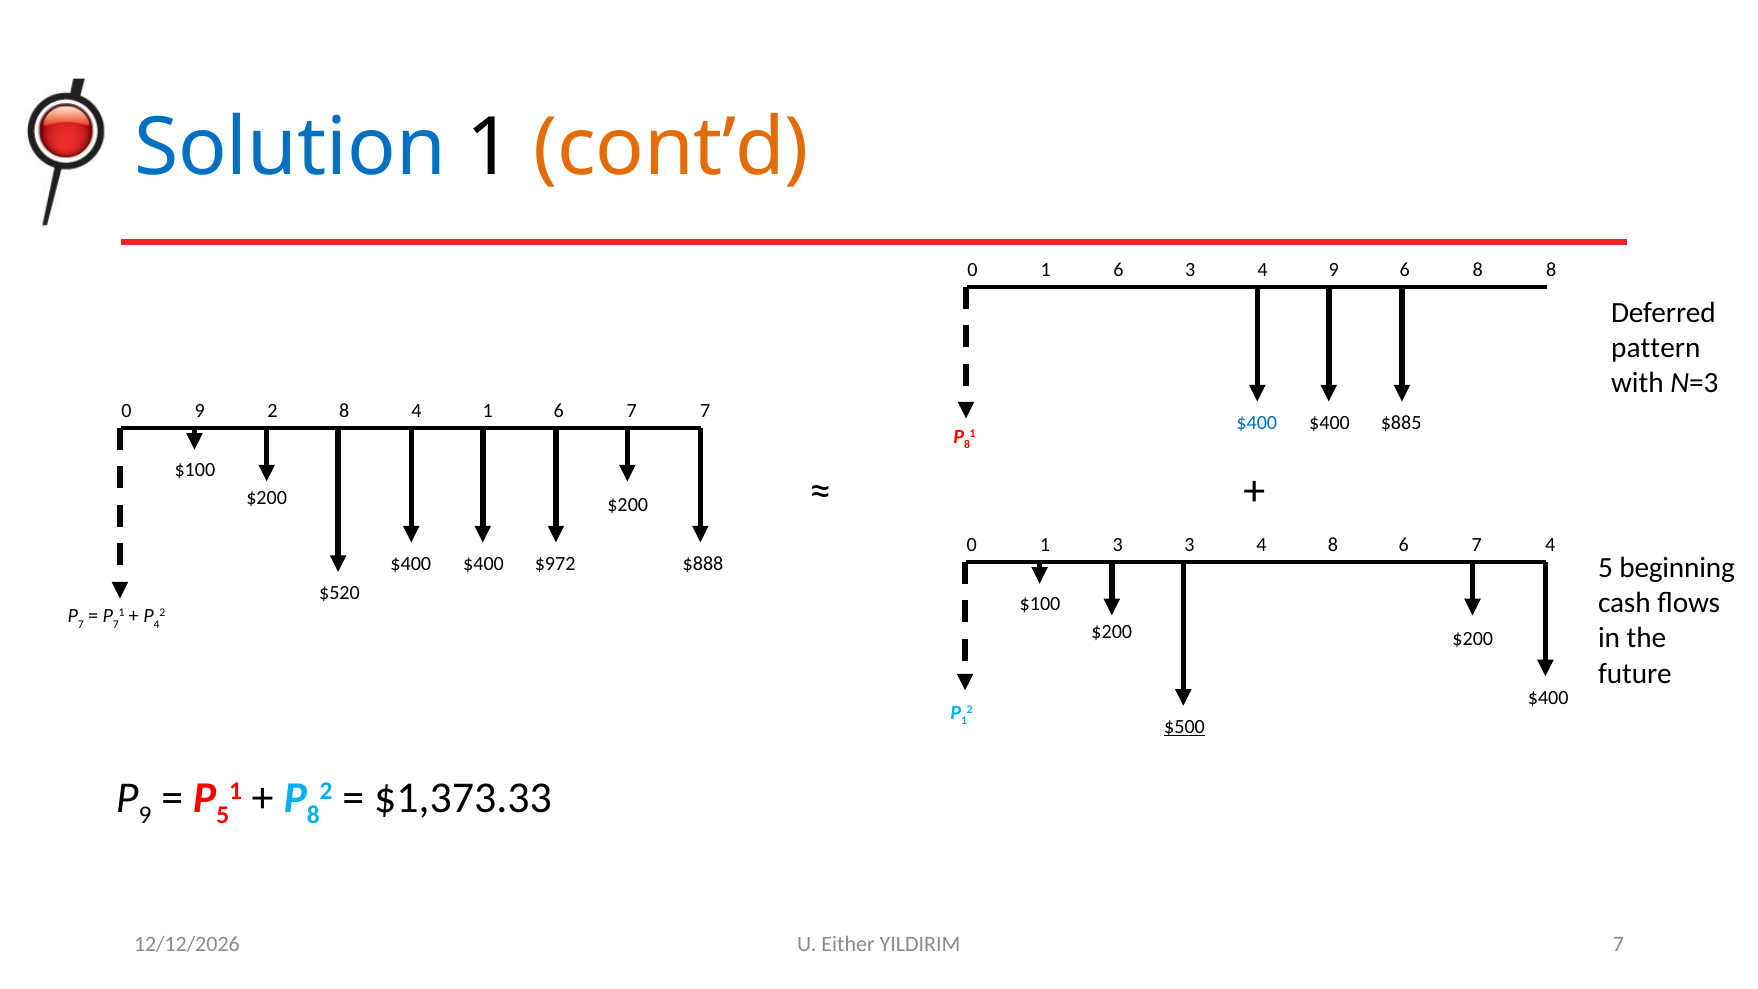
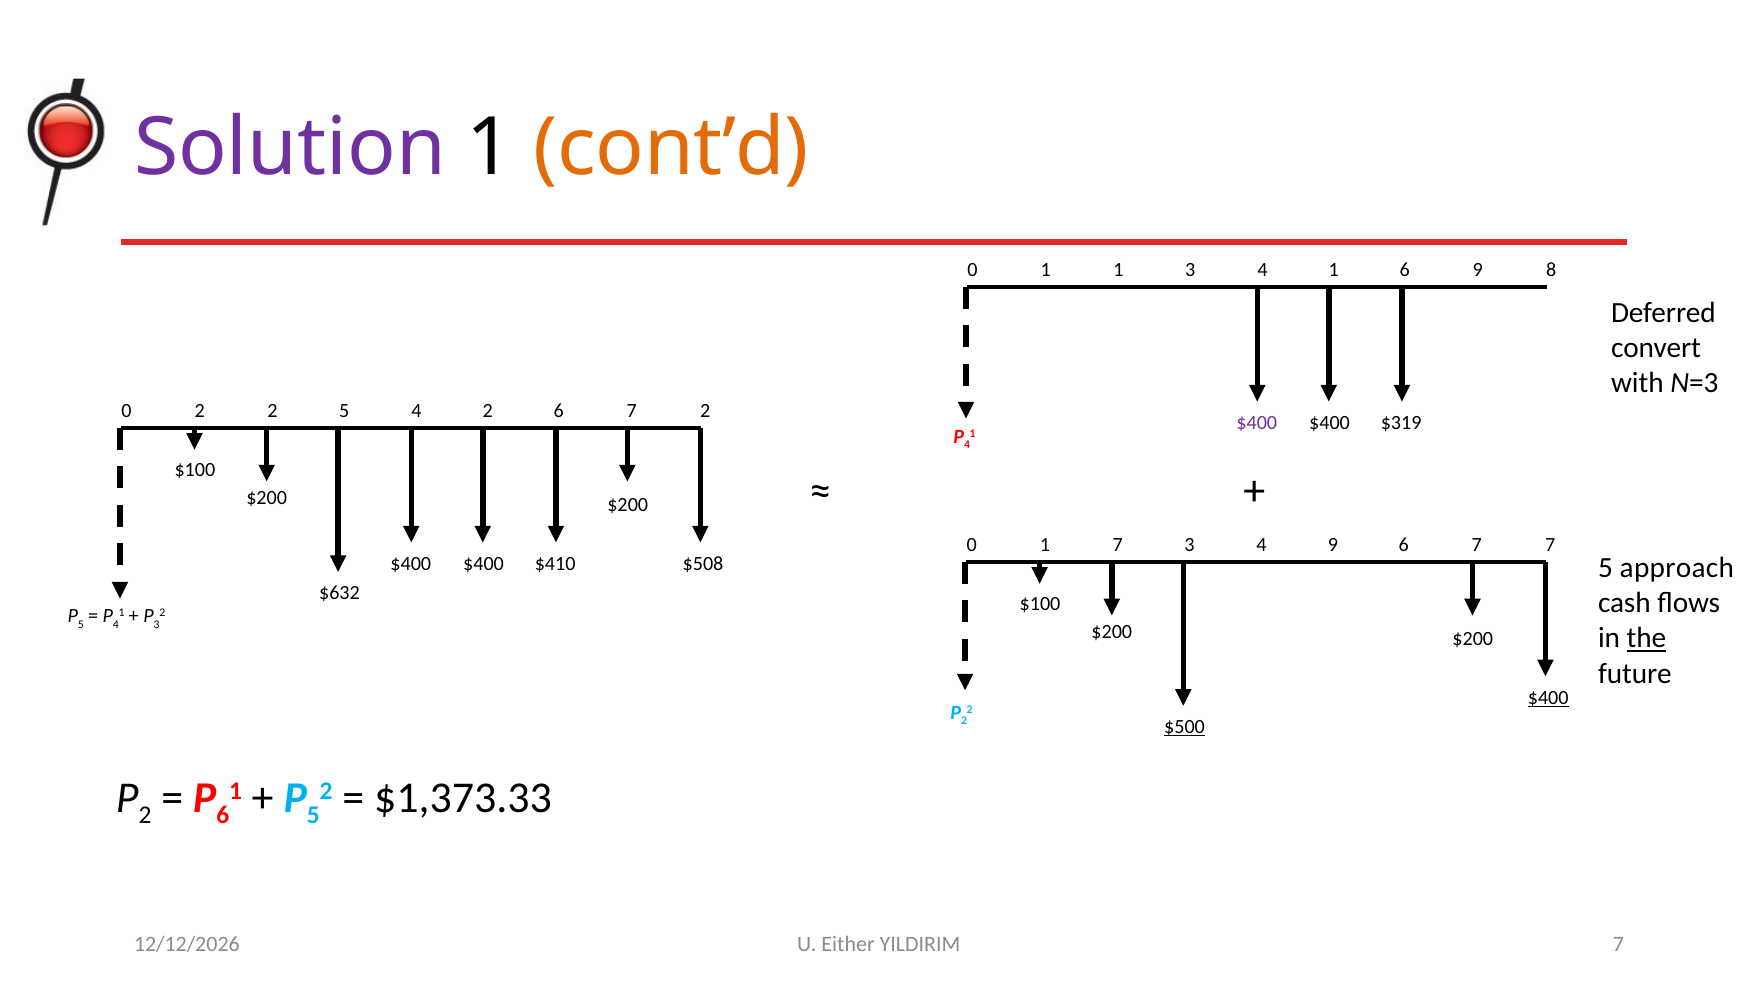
Solution colour: blue -> purple (290, 148)
0 1 6: 6 -> 1 (1119, 270)
3 4 9: 9 -> 1 (1334, 270)
6 8: 8 -> 9 (1478, 270)
pattern: pattern -> convert (1656, 348)
0 9: 9 -> 2 (200, 411)
2 8: 8 -> 5 (344, 411)
4 1: 1 -> 2 (488, 411)
7 7: 7 -> 2 (705, 411)
$400 colour: blue -> purple (1257, 423)
$885: $885 -> $319 (1401, 423)
8: 8 -> 4 (967, 445)
1 3: 3 -> 7 (1118, 544)
4 8: 8 -> 9 (1333, 544)
7 4: 4 -> 7 (1550, 544)
$972: $972 -> $410 (555, 564)
$888: $888 -> $508 (703, 564)
beginning: beginning -> approach (1677, 568)
$520: $520 -> $632 (339, 593)
7: 7 -> 5 (81, 624)
7: 7 -> 4 (116, 624)
4: 4 -> 3 (157, 624)
the underline: none -> present (1646, 638)
$400 underline: none -> present (1548, 698)
1: 1 -> 2 (964, 720)
9: 9 -> 2 (145, 815)
5: 5 -> 6 (223, 815)
8: 8 -> 5 (313, 815)
